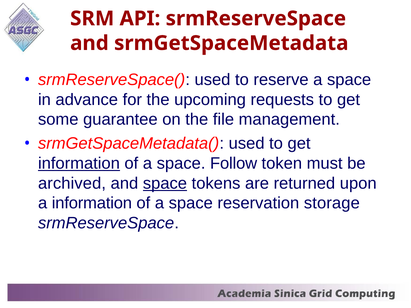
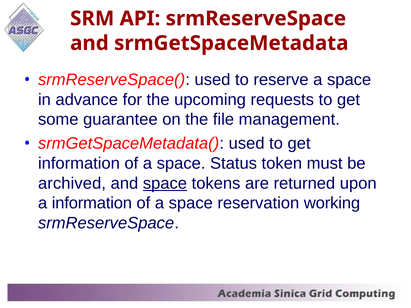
information underline: present -> none (79, 164)
Follow: Follow -> Status (234, 164)
storage: storage -> working (332, 203)
